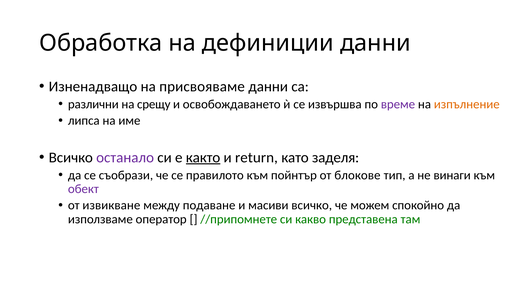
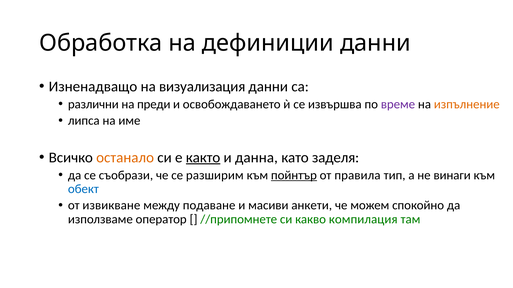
присвояваме: присвояваме -> визуализация (202, 87)
срещу: срещу -> преди (154, 104)
останало colour: purple -> orange (125, 158)
return: return -> данна (256, 158)
правилото: правилото -> разширим (215, 175)
пойнтър underline: none -> present (294, 175)
блокове: блокове -> правила (357, 175)
обект colour: purple -> blue (83, 189)
масиви всичко: всичко -> анкети (312, 206)
представена: представена -> компилация (363, 220)
